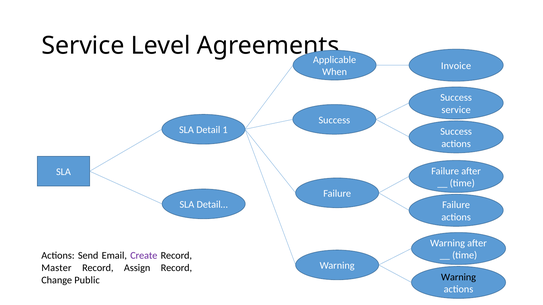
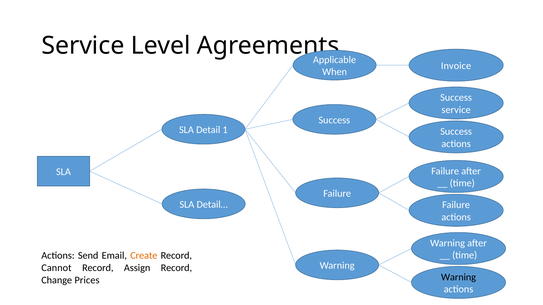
Create colour: purple -> orange (144, 256)
Master: Master -> Cannot (56, 268)
Public: Public -> Prices (87, 280)
